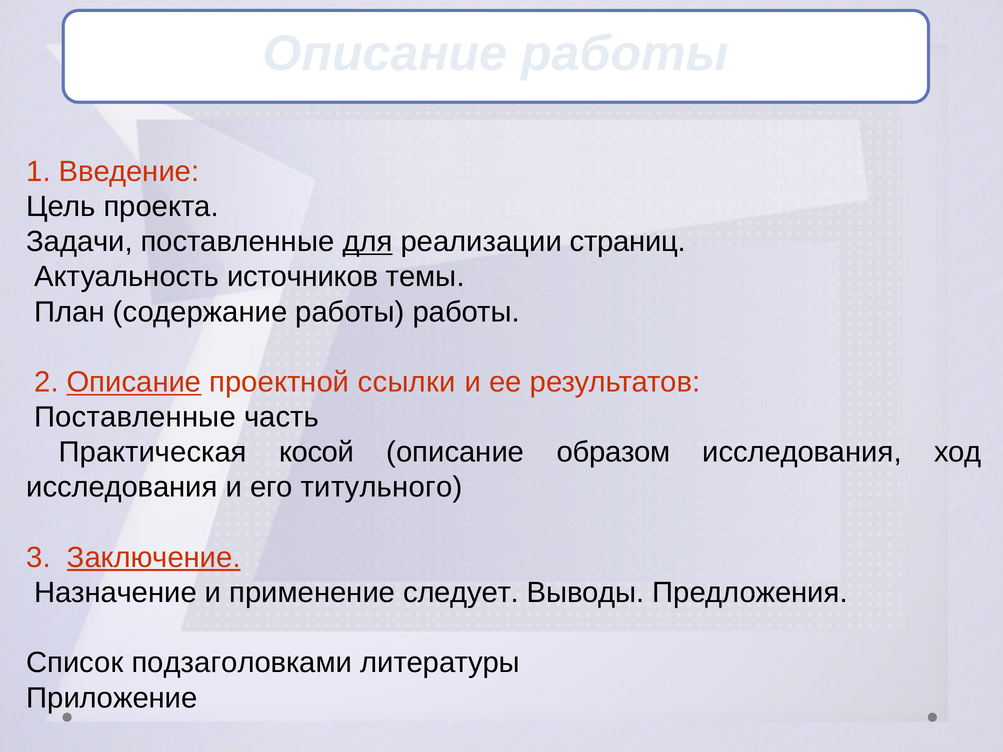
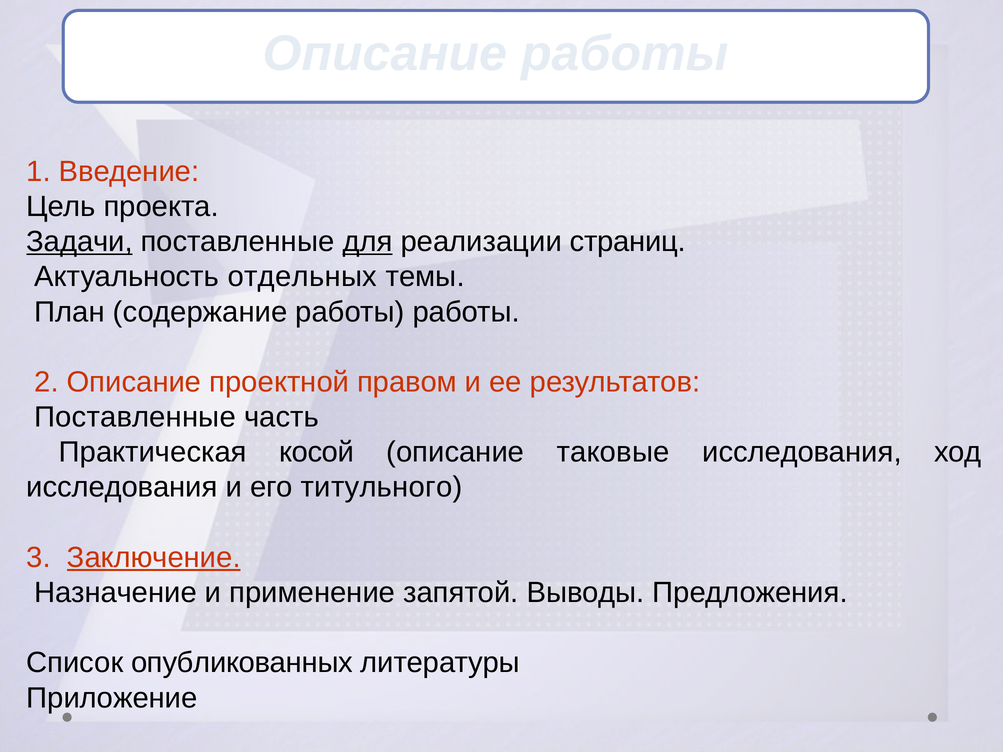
Задачи underline: none -> present (79, 242)
источников: источников -> отдельных (302, 277)
Описание underline: present -> none (134, 382)
ссылки: ссылки -> правом (407, 382)
образом: образом -> таковые (613, 452)
следует: следует -> запятой (461, 593)
подзаголовками: подзаголовками -> опубликованных (242, 663)
